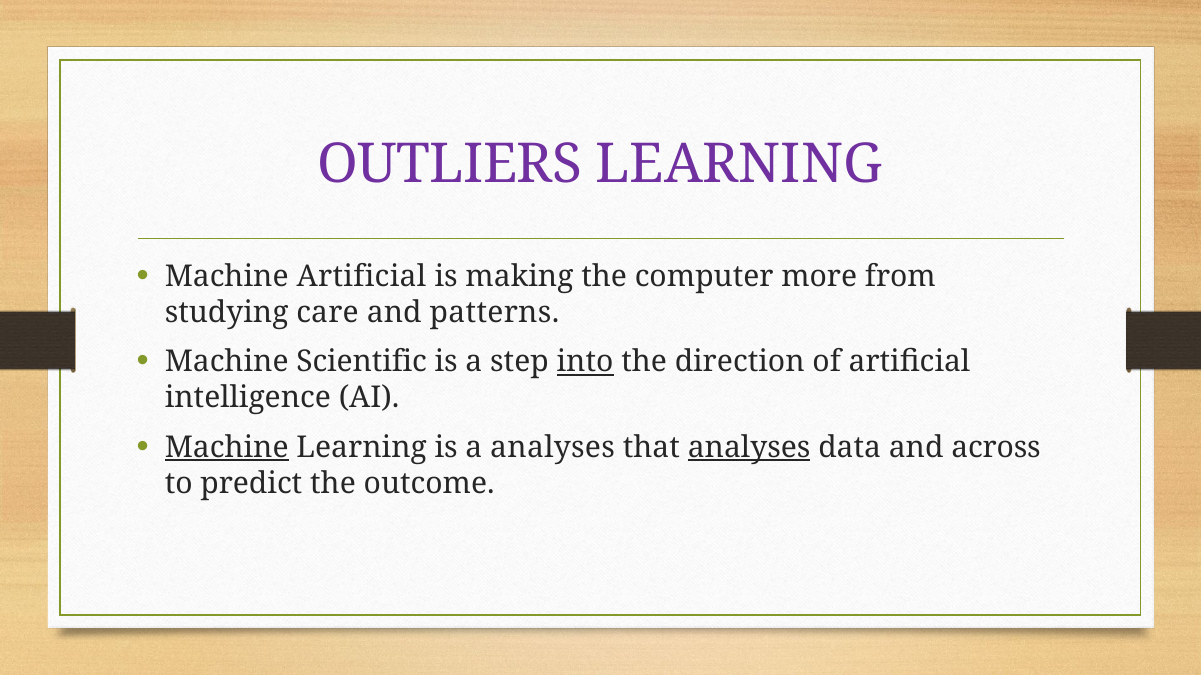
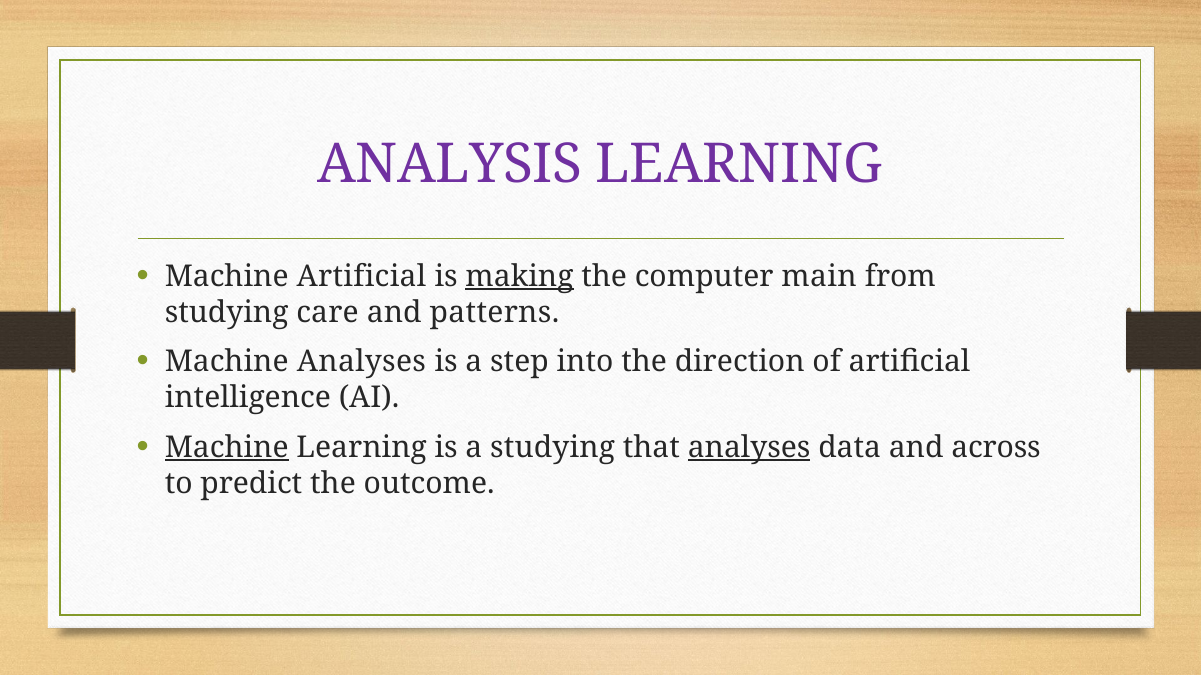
OUTLIERS: OUTLIERS -> ANALYSIS (450, 165)
making underline: none -> present (519, 277)
more: more -> main (819, 277)
Machine Scientific: Scientific -> Analyses (361, 362)
into underline: present -> none (585, 362)
a analyses: analyses -> studying (553, 448)
